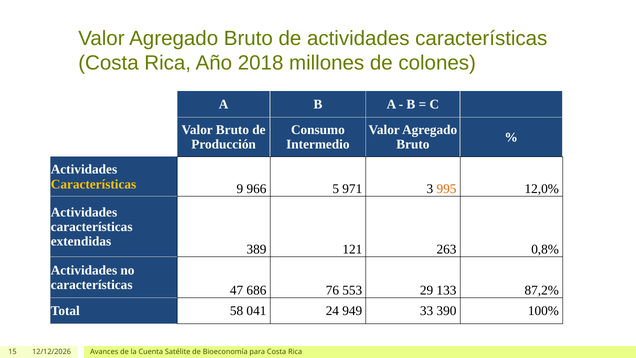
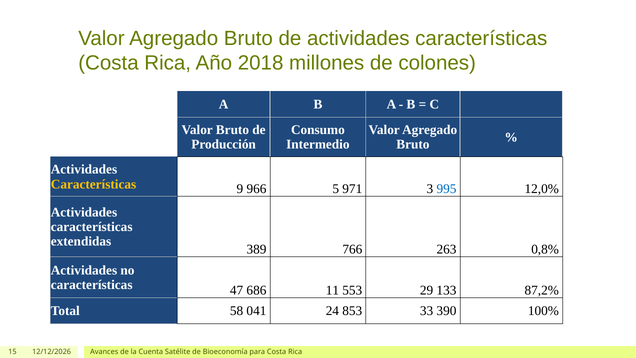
995 colour: orange -> blue (446, 189)
121: 121 -> 766 (352, 249)
76: 76 -> 11 (332, 290)
949: 949 -> 853 (352, 311)
